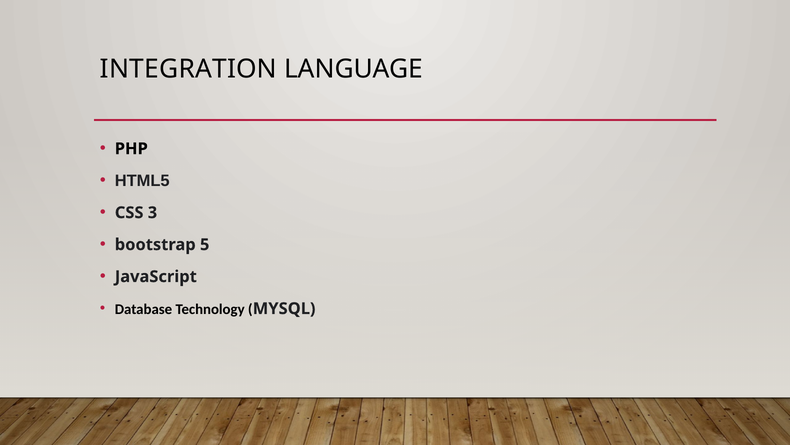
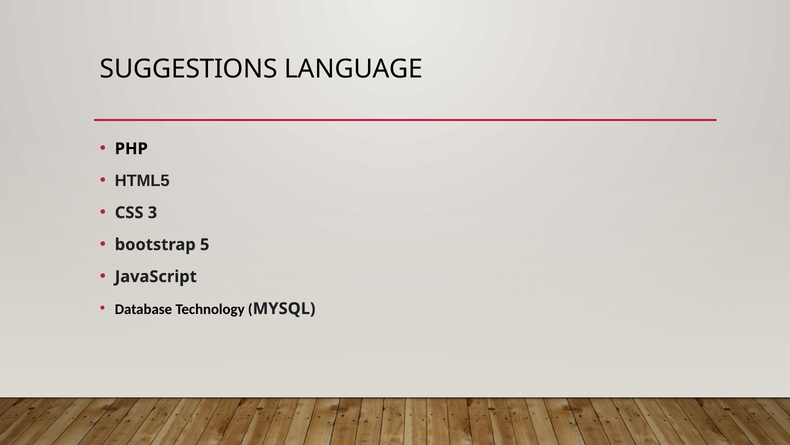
INTEGRATION: INTEGRATION -> SUGGESTIONS (189, 69)
